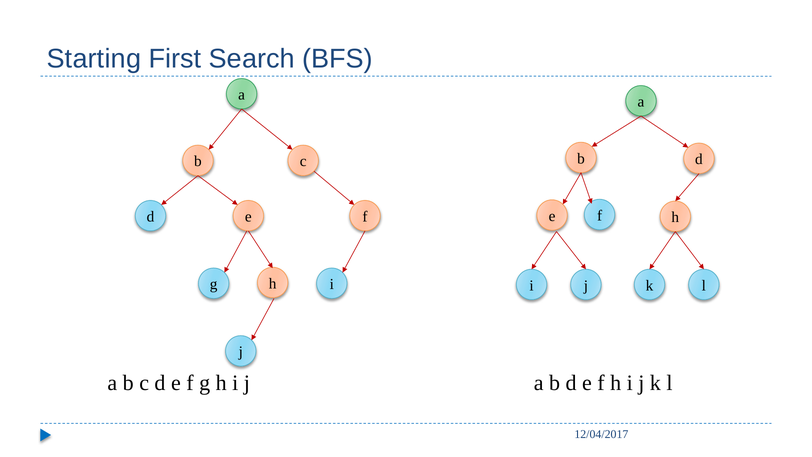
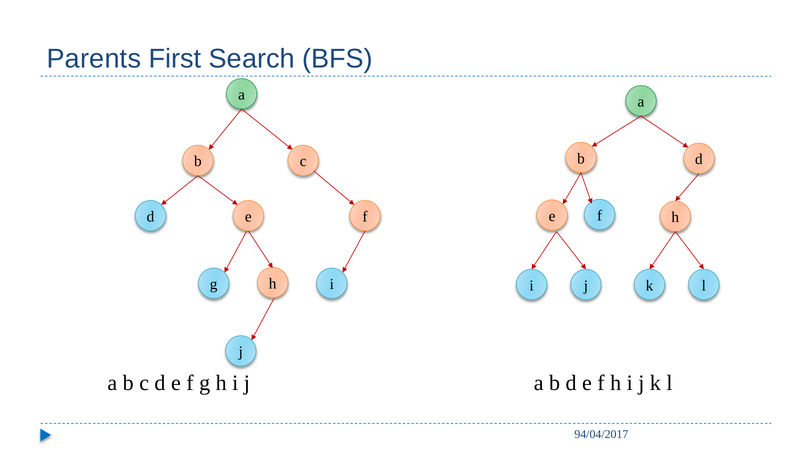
Starting: Starting -> Parents (94, 59)
12/04/2017: 12/04/2017 -> 94/04/2017 (601, 434)
